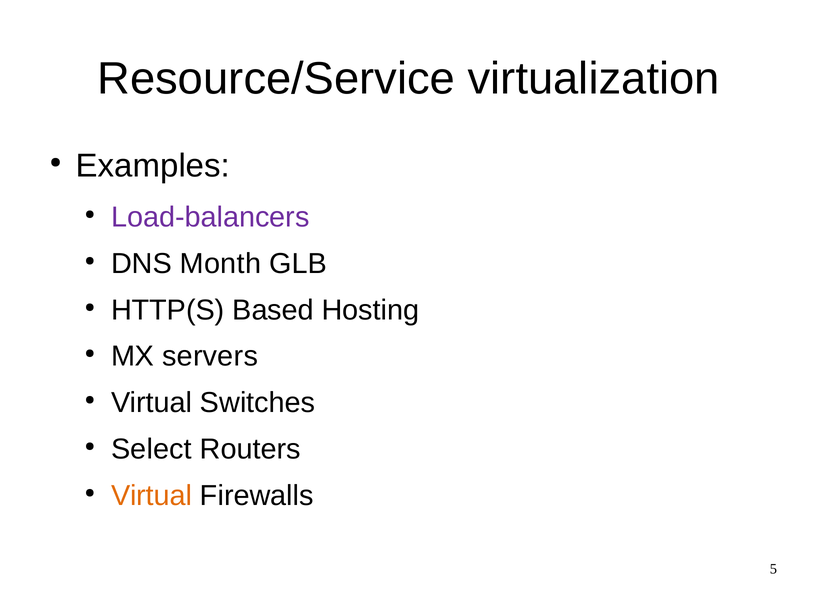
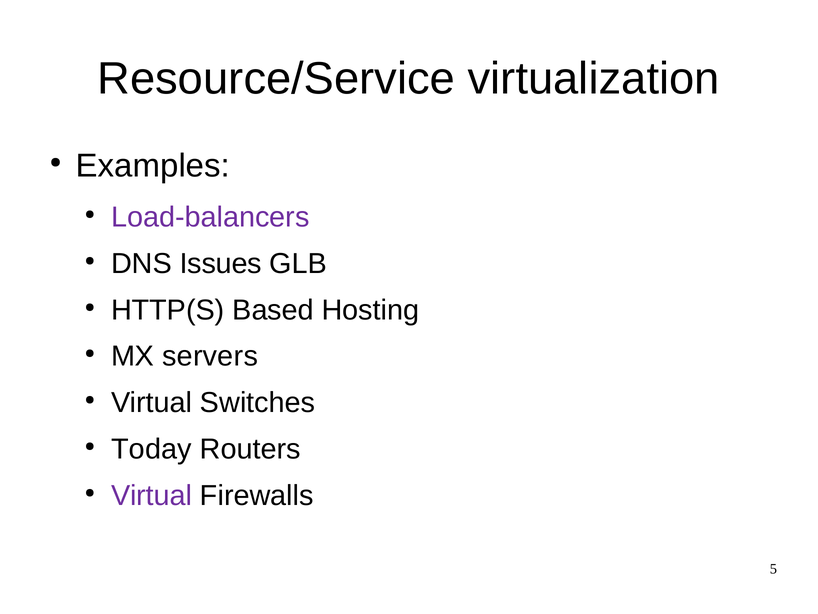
Month: Month -> Issues (221, 263)
Select: Select -> Today (151, 449)
Virtual colour: orange -> purple (152, 495)
